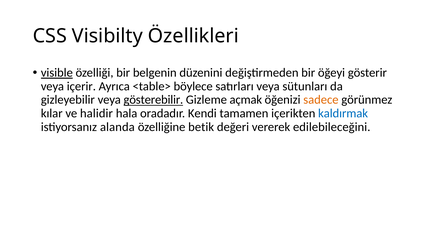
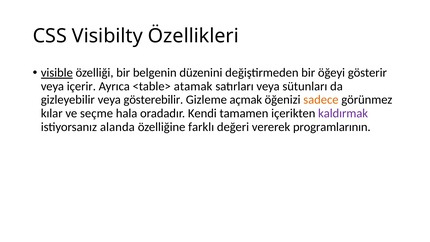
böylece: böylece -> atamak (193, 86)
gösterebilir underline: present -> none (153, 100)
halidir: halidir -> seçme (96, 113)
kaldırmak colour: blue -> purple (343, 113)
betik: betik -> farklı (201, 127)
edilebileceğini: edilebileceğini -> programlarının (332, 127)
